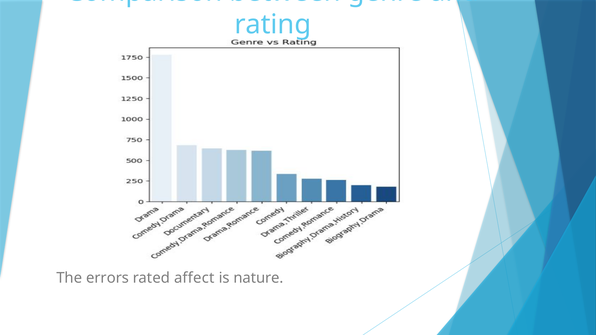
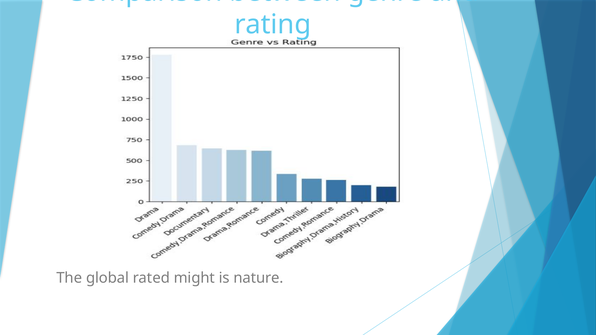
errors: errors -> global (108, 278)
affect: affect -> might (194, 278)
